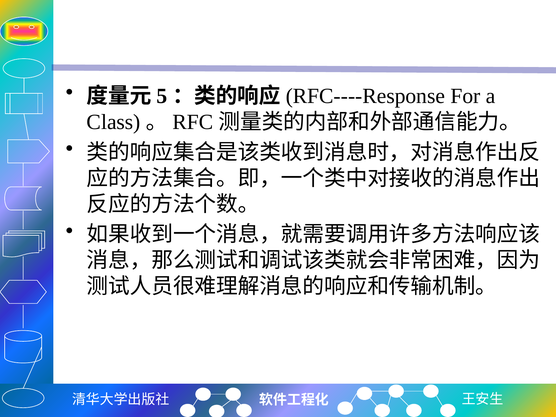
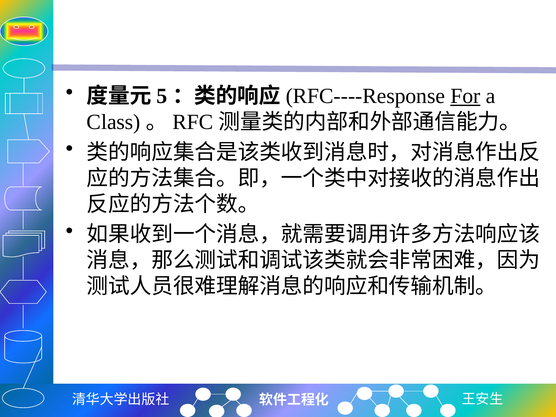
For underline: none -> present (465, 96)
